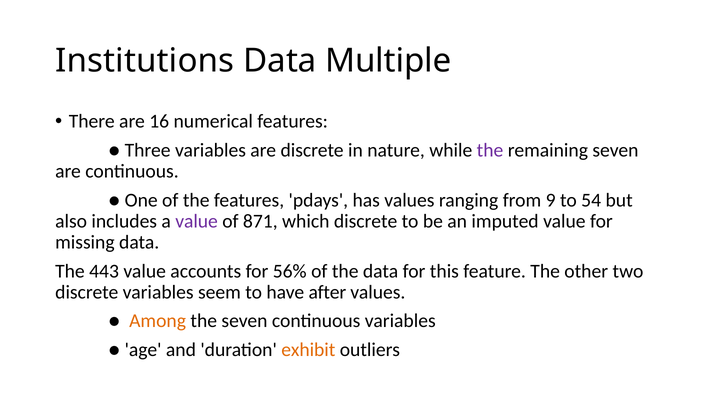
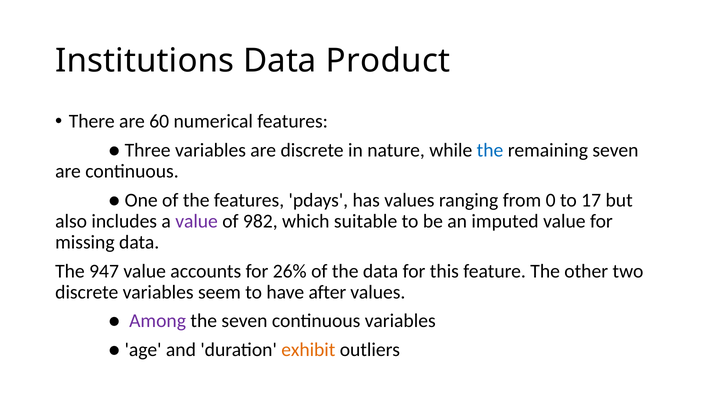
Multiple: Multiple -> Product (388, 61)
16: 16 -> 60 (159, 122)
the colour: purple -> blue (490, 150)
9: 9 -> 0 (551, 200)
54: 54 -> 17 (591, 200)
871: 871 -> 982 (260, 221)
which discrete: discrete -> suitable (366, 221)
443: 443 -> 947 (104, 271)
56%: 56% -> 26% (290, 271)
Among colour: orange -> purple (158, 321)
